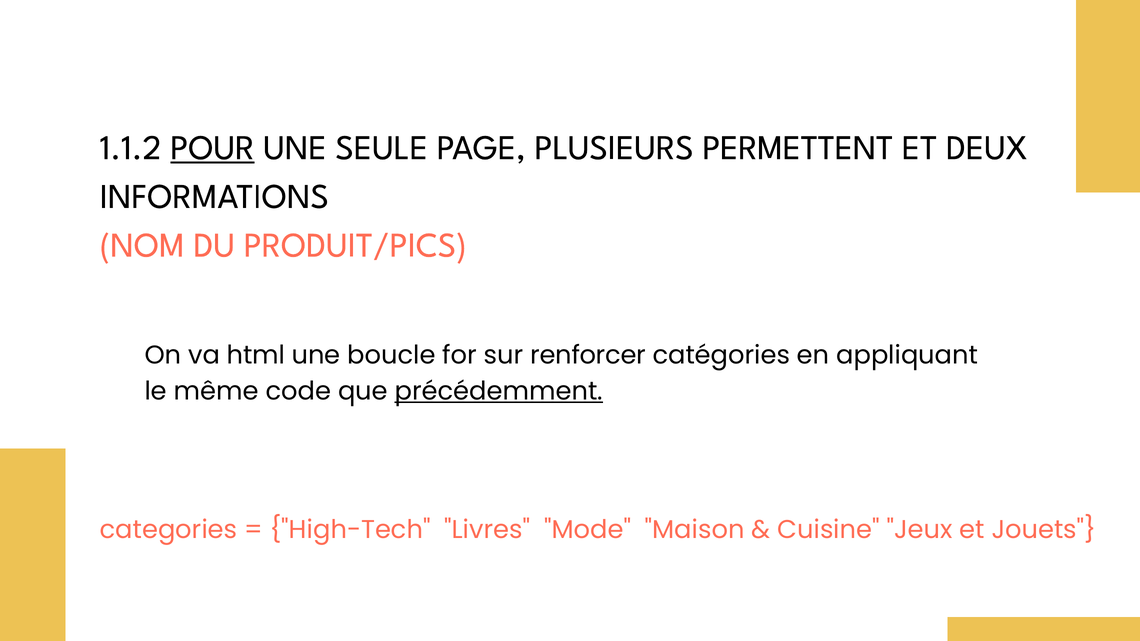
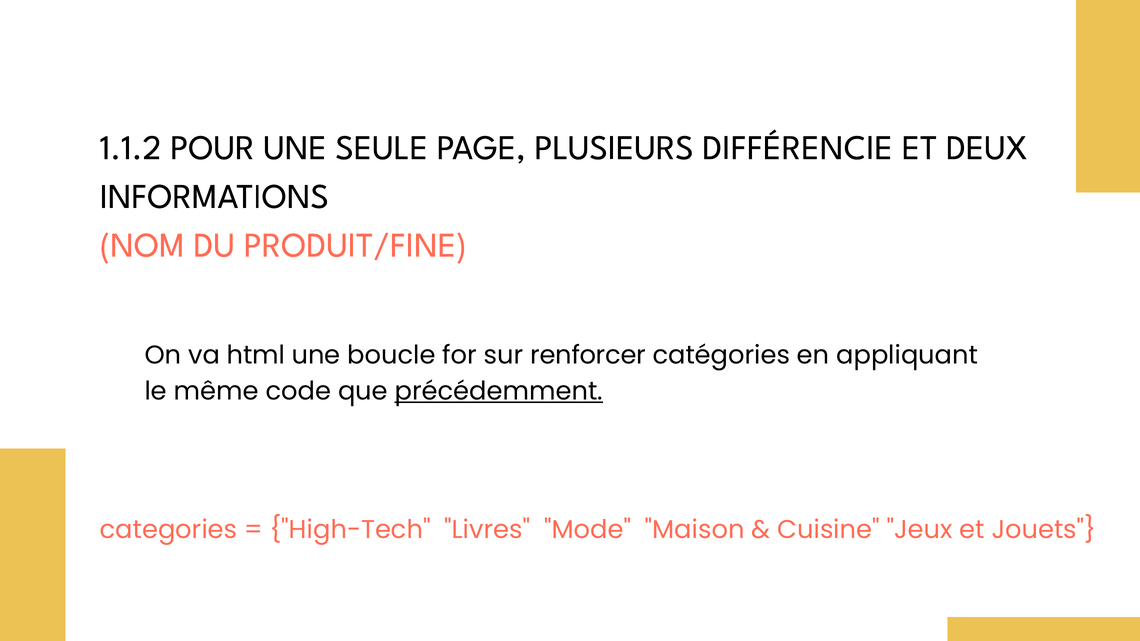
POUR underline: present -> none (212, 148)
PERMETTENT: PERMETTENT -> DIFFÉRENCIE (798, 148)
PRODUIT/PICS: PRODUIT/PICS -> PRODUIT/FINE (355, 245)
